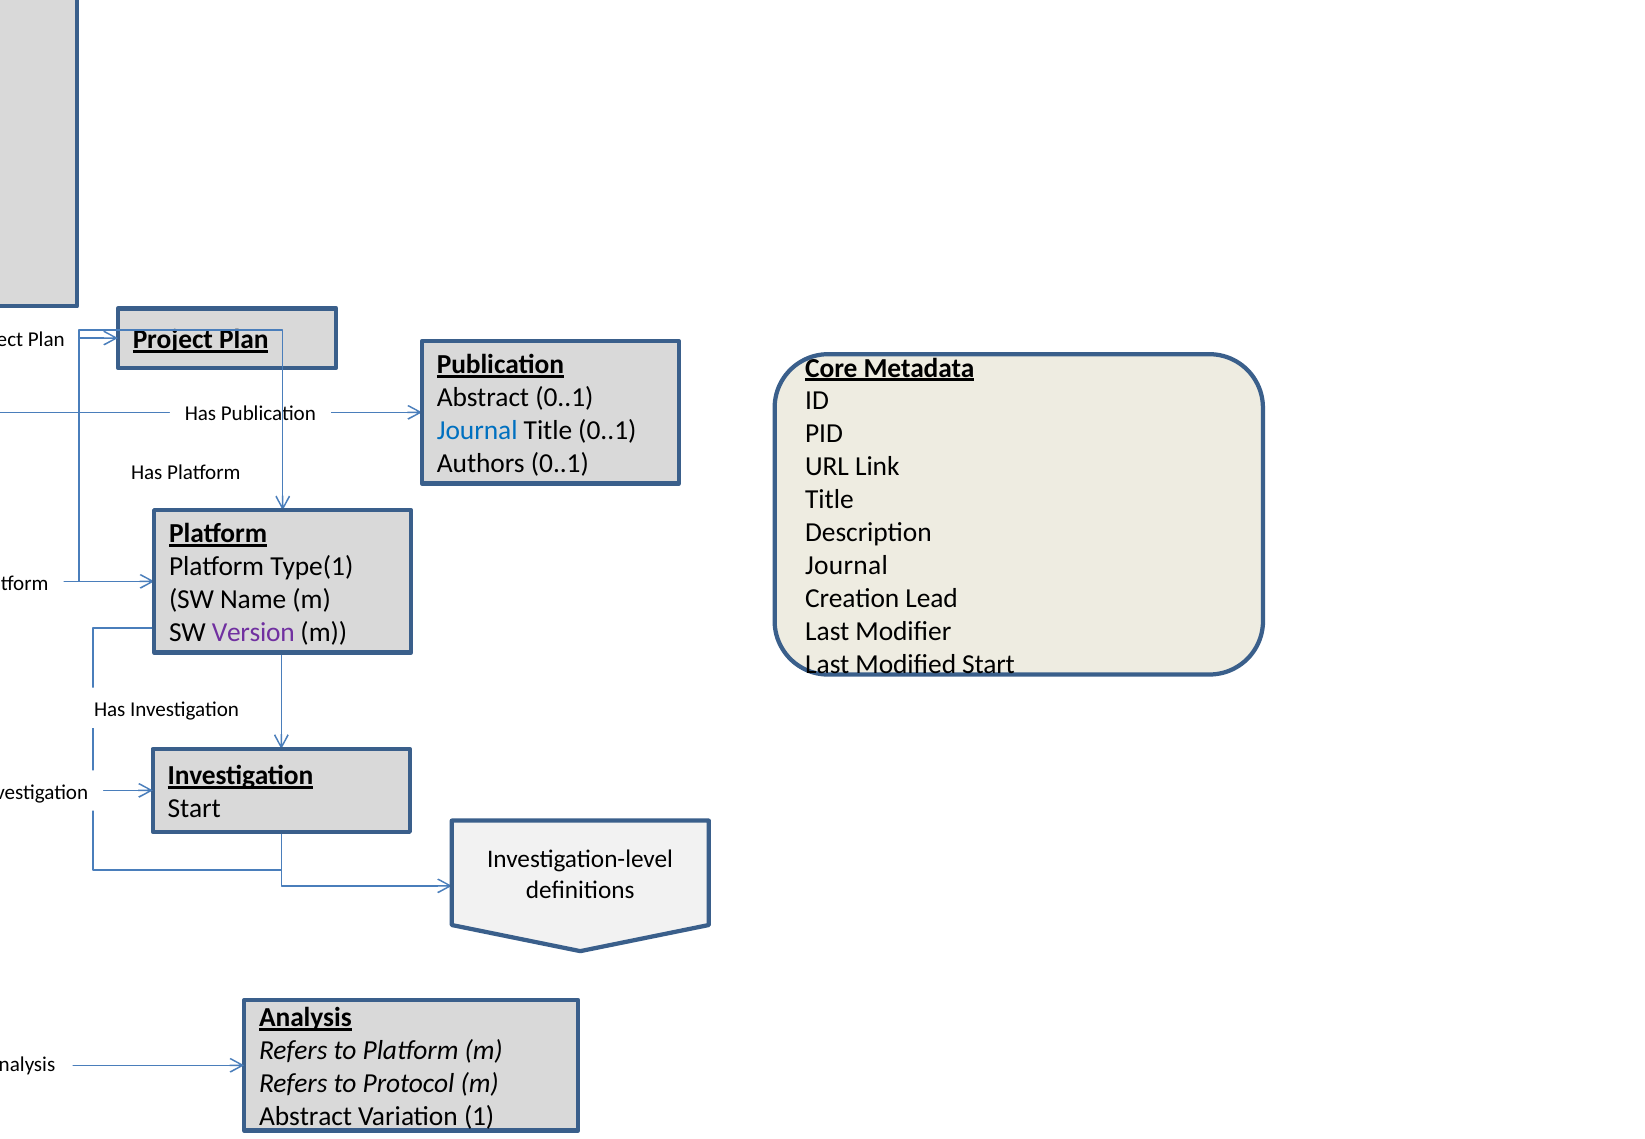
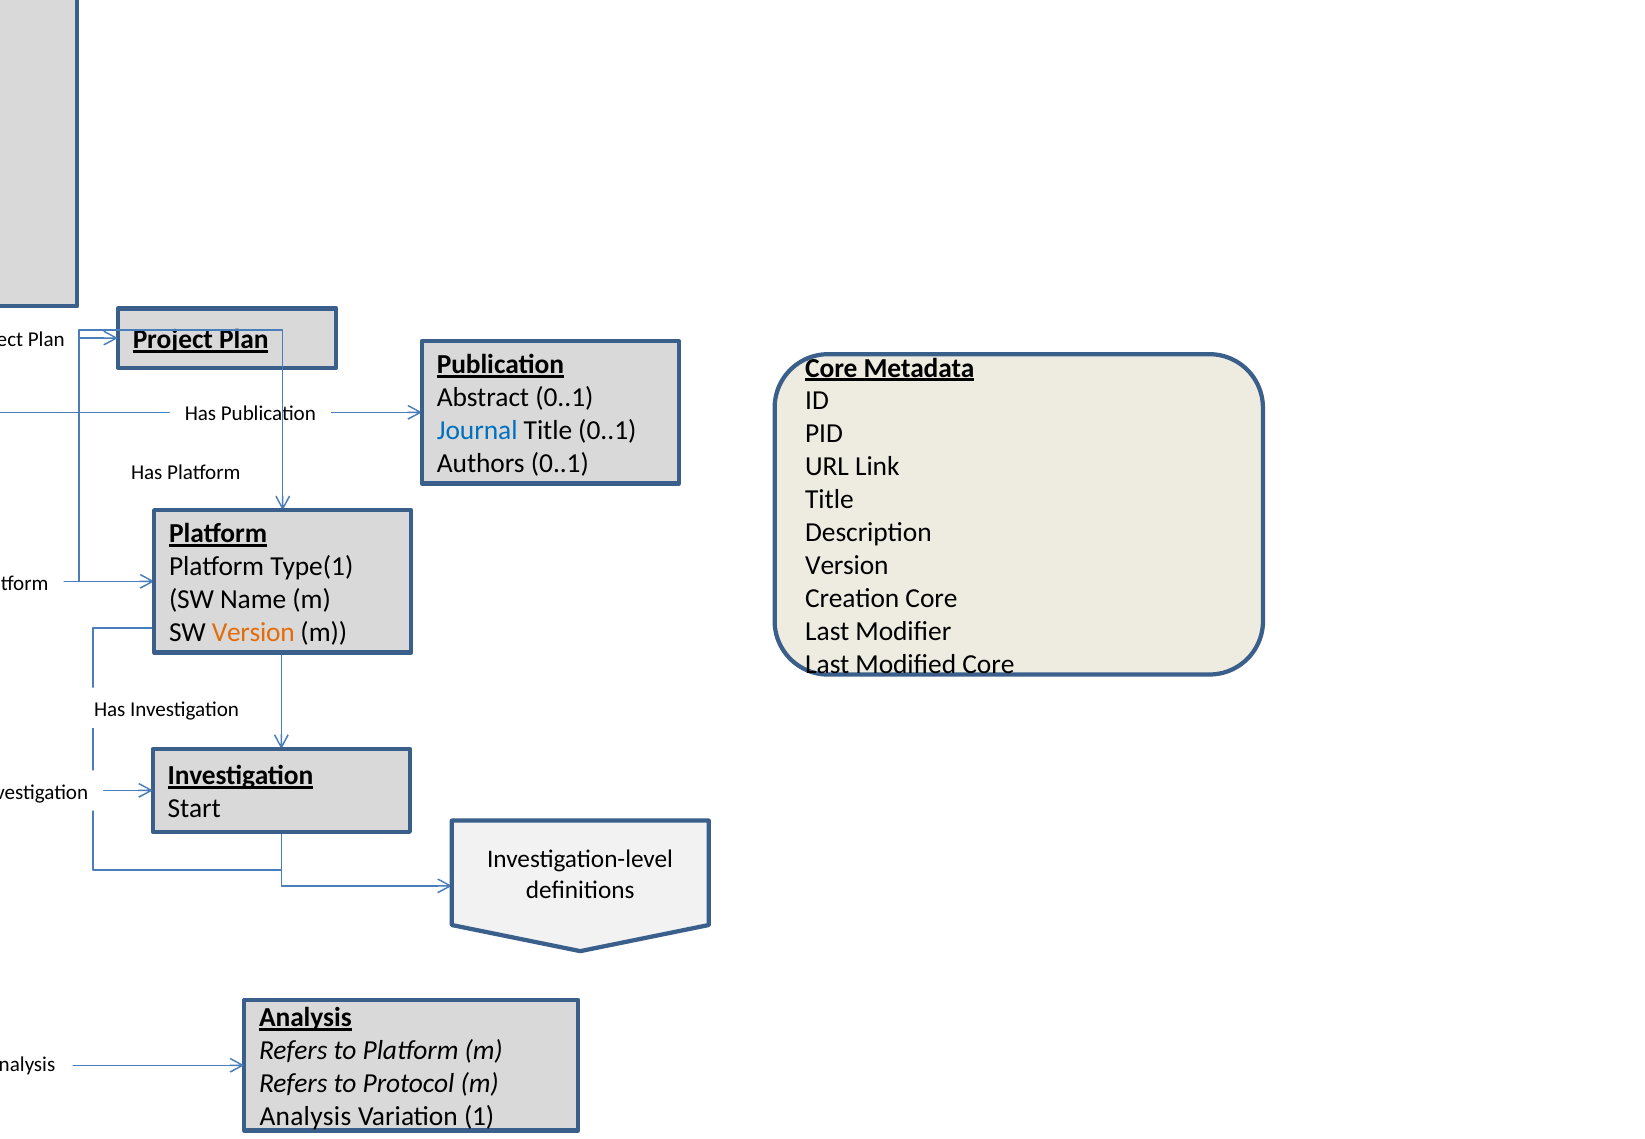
Journal: Journal -> Version (847, 566)
Creation Lead: Lead -> Core (932, 599)
Version colour: purple -> orange (253, 633)
Modified Start: Start -> Core (988, 664)
Abstract: Abstract -> Analysis (305, 1116)
